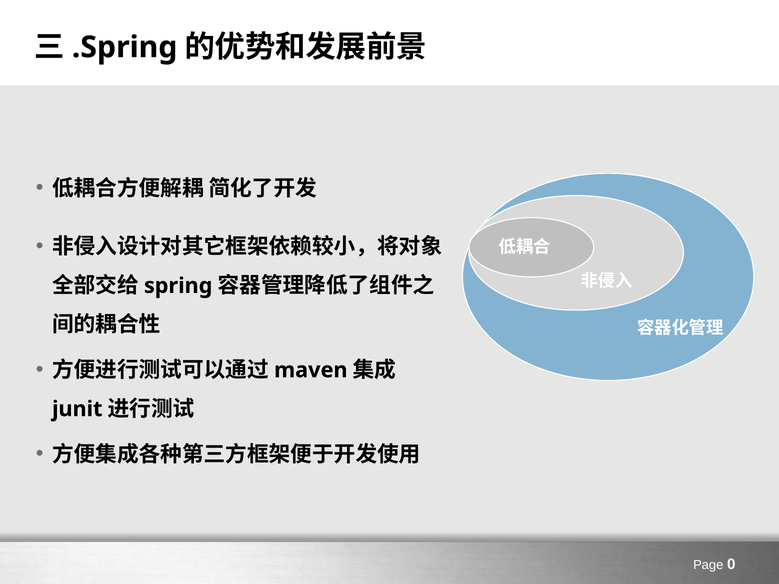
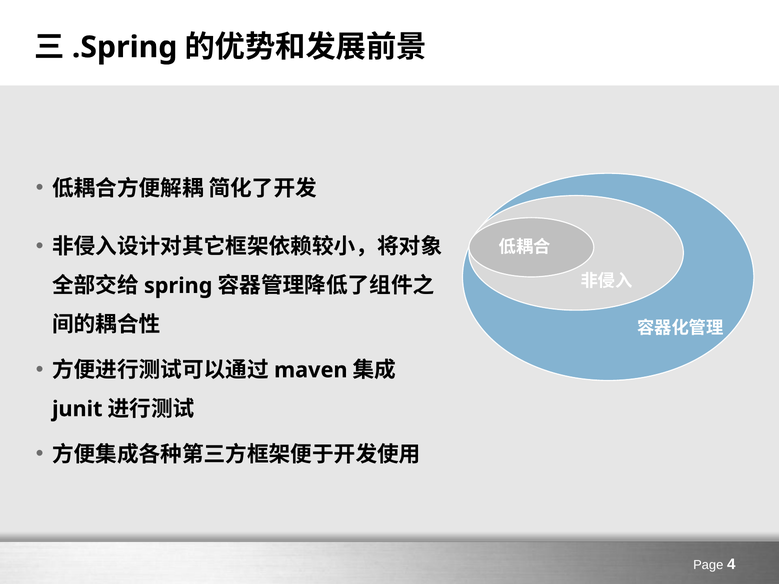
0: 0 -> 4 (731, 565)
